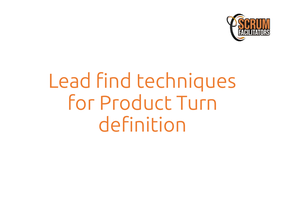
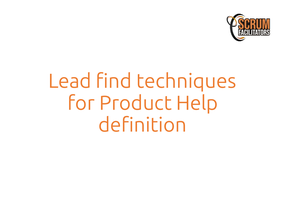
Turn: Turn -> Help (197, 103)
